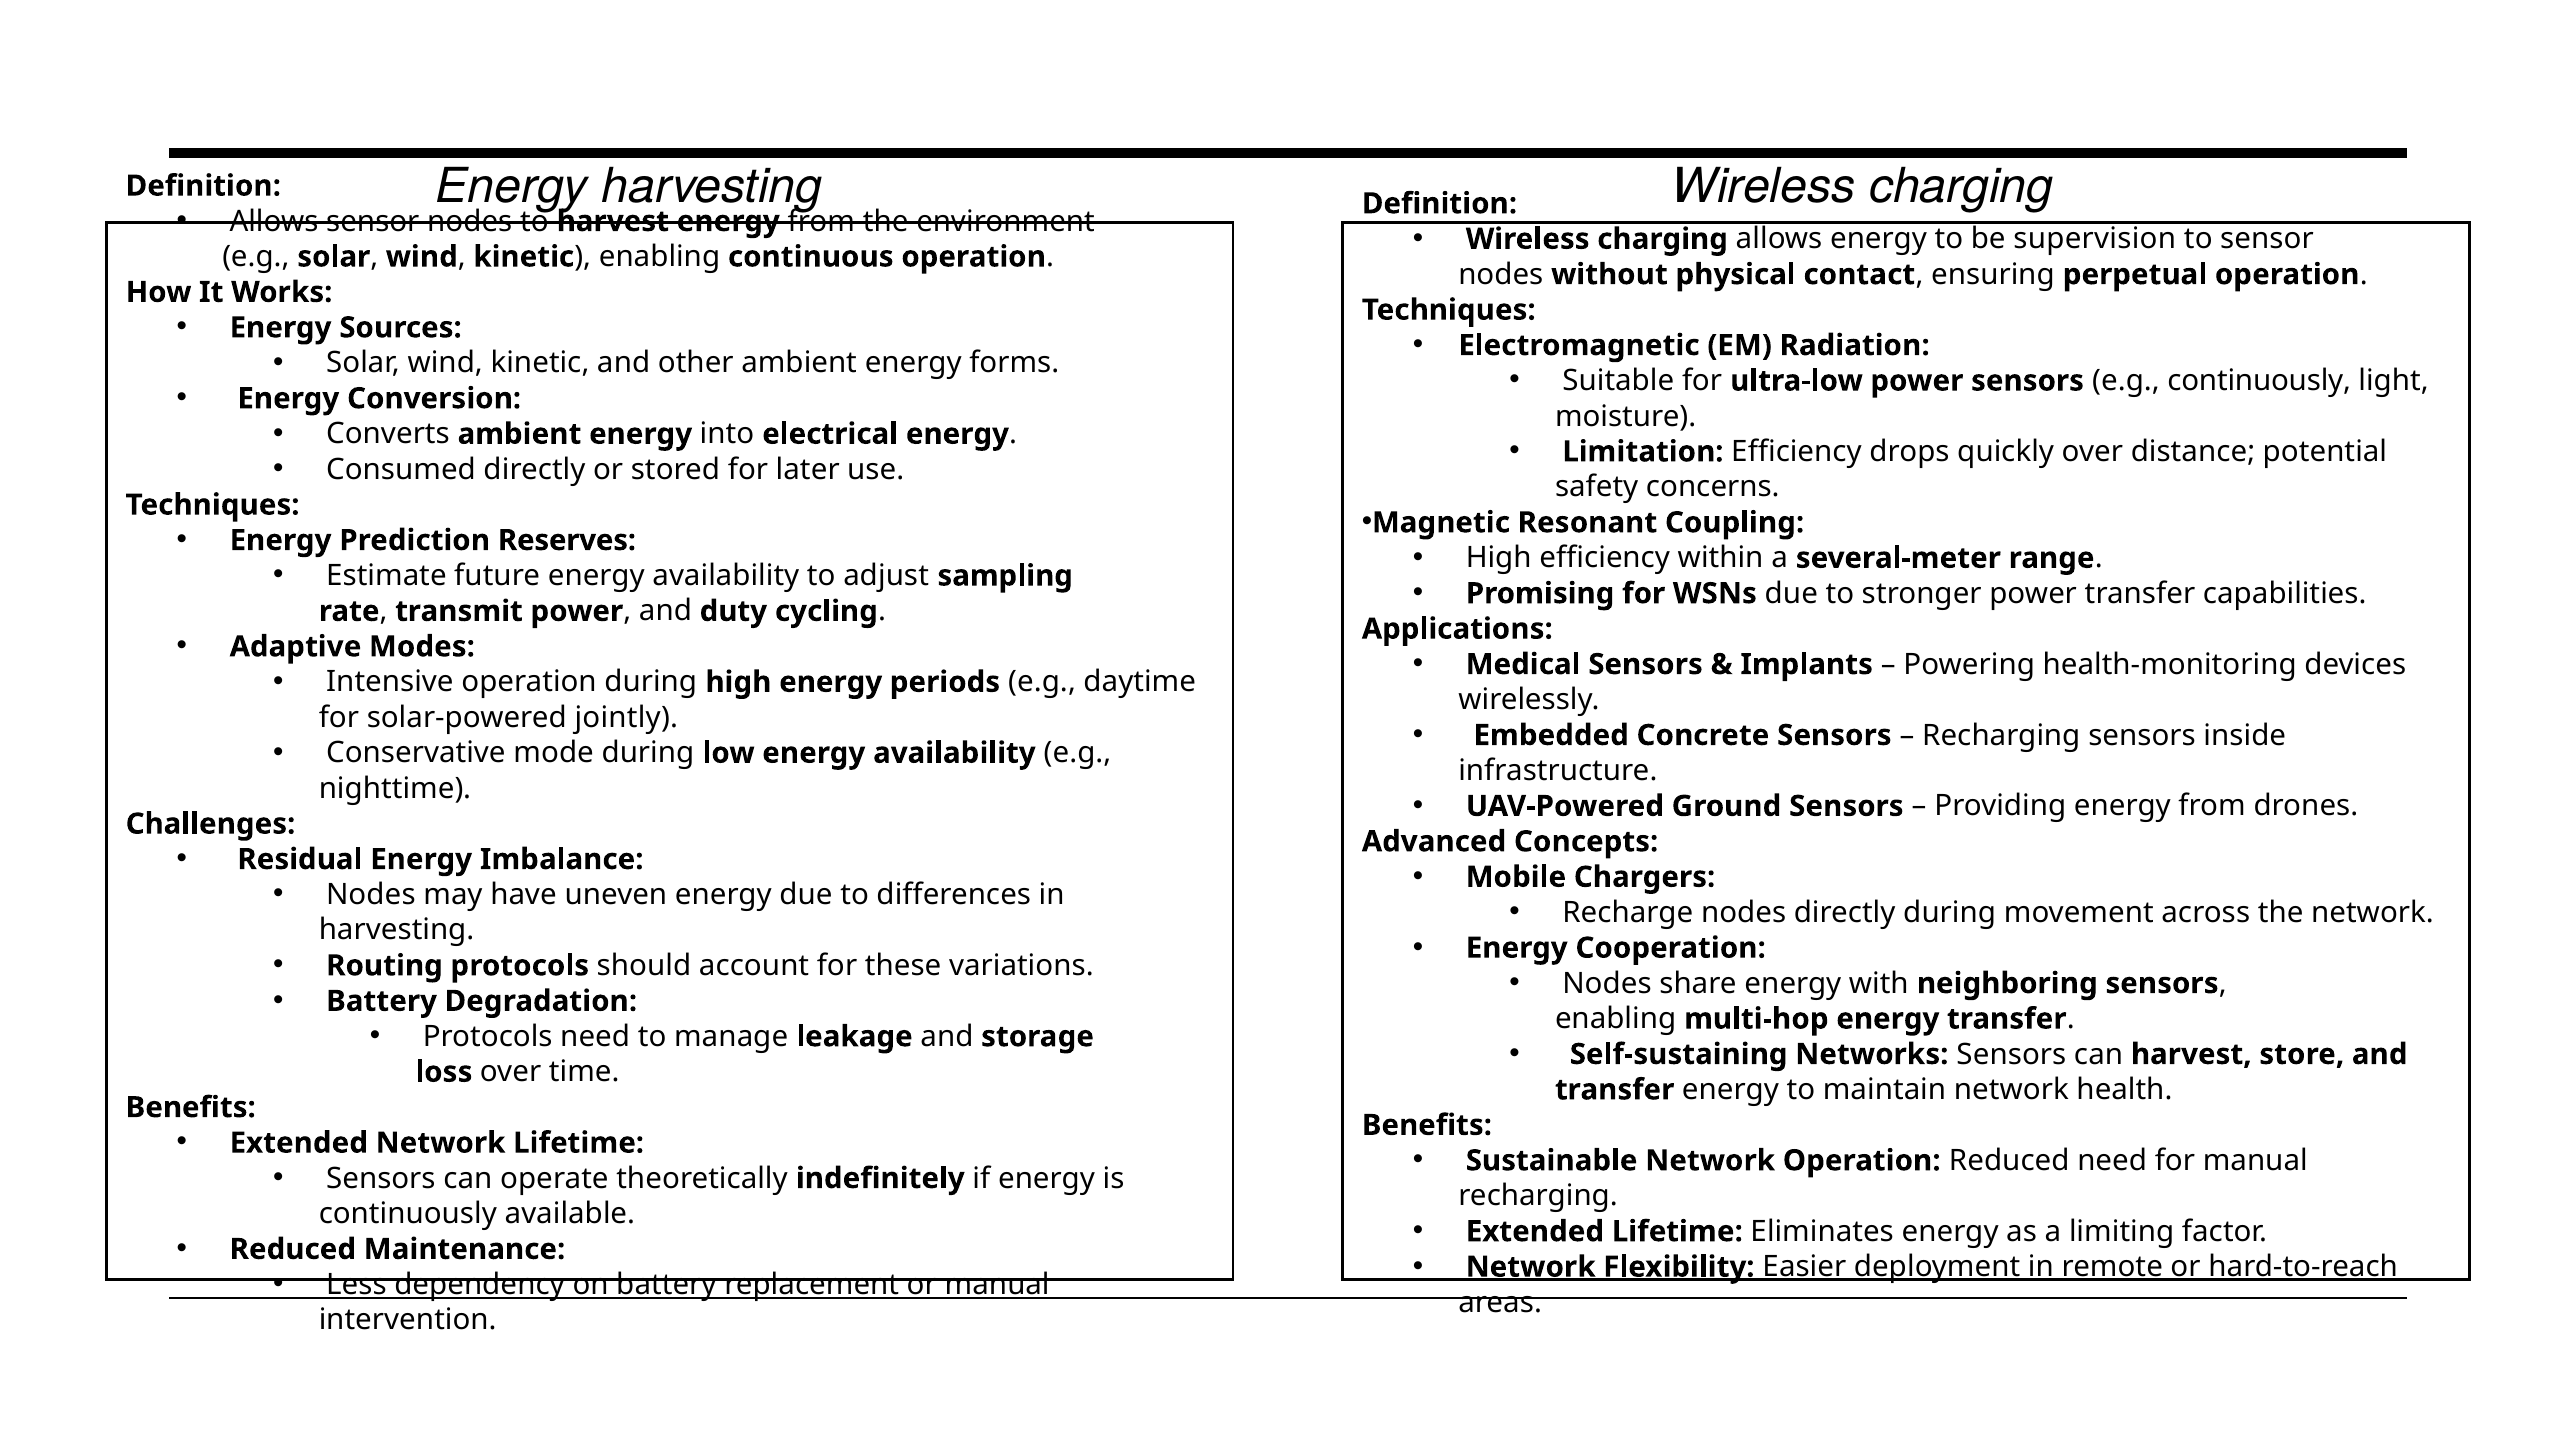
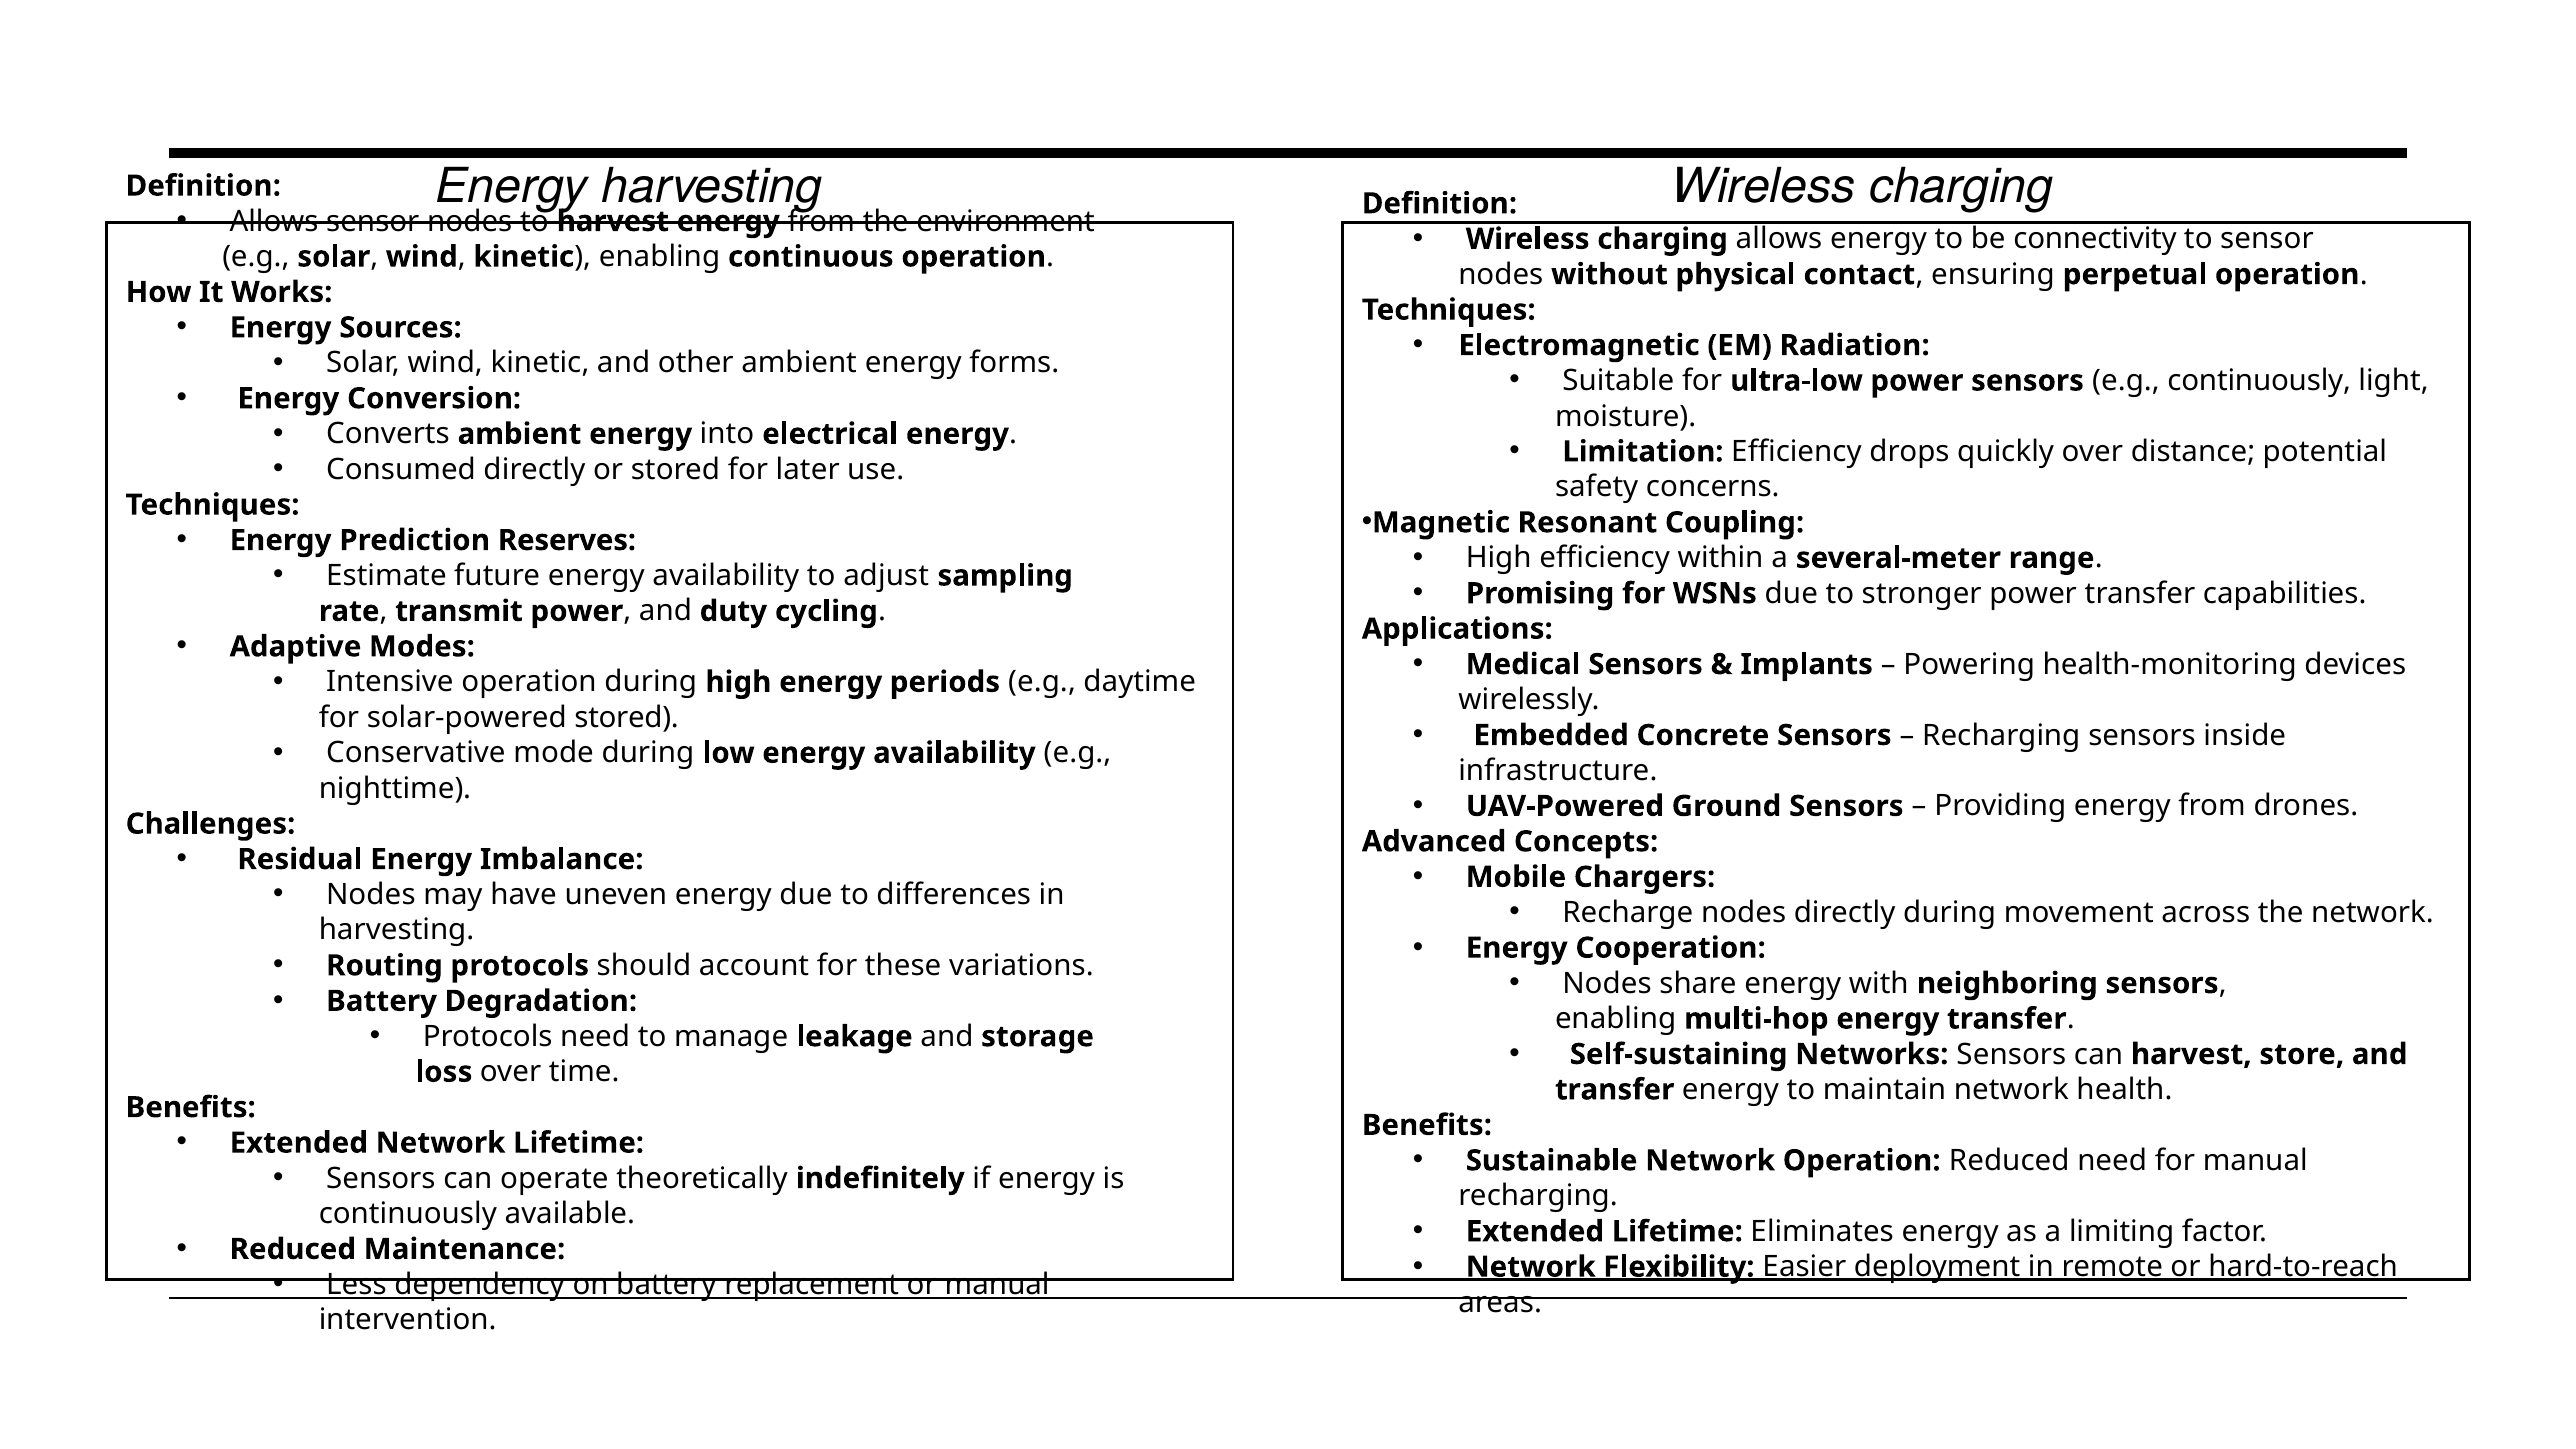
supervision: supervision -> connectivity (2095, 239)
solar-powered jointly: jointly -> stored (627, 718)
